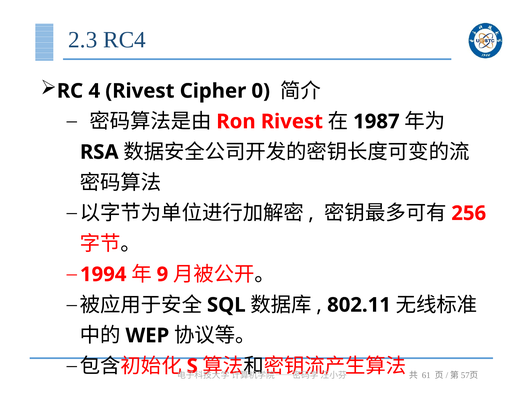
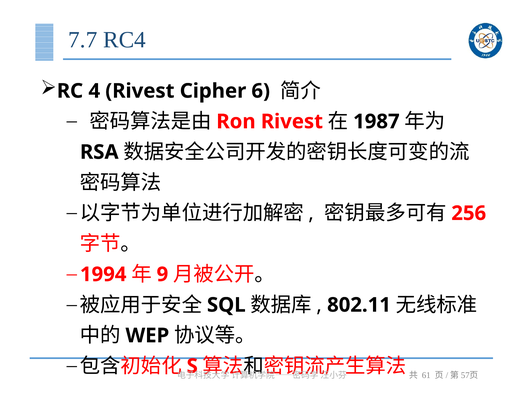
2.3: 2.3 -> 7.7 (83, 40)
0: 0 -> 6 (261, 91)
